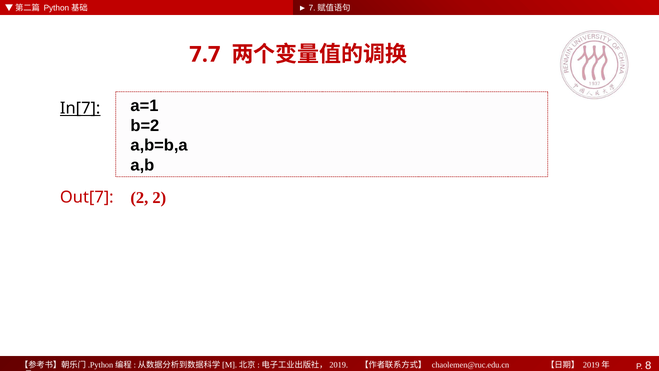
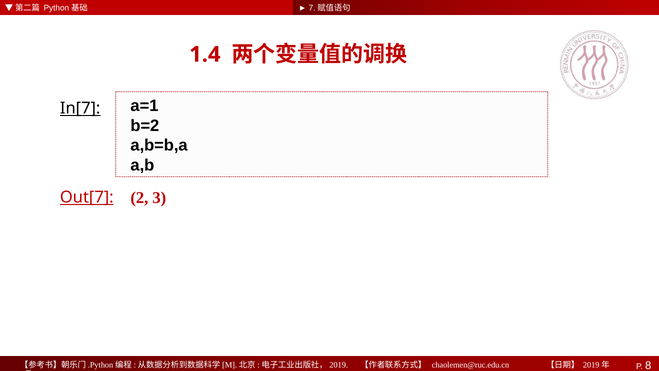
7.7: 7.7 -> 1.4 (205, 54)
Out[7 underline: none -> present (87, 197)
2 2: 2 -> 3 (159, 198)
